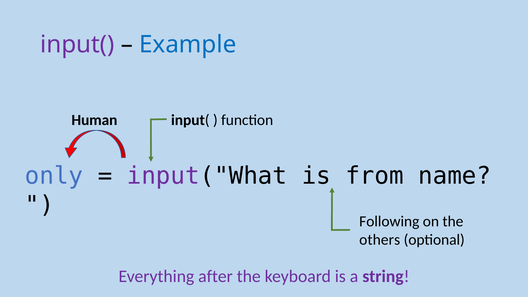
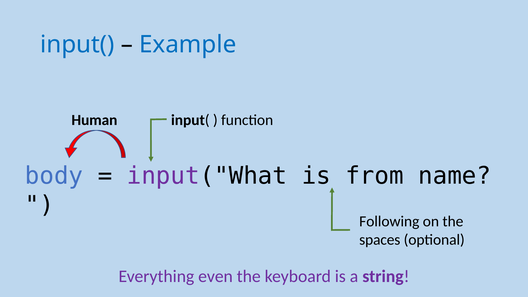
input( colour: purple -> blue (77, 44)
only: only -> body (54, 176)
others: others -> spaces (380, 240)
after: after -> even (216, 276)
